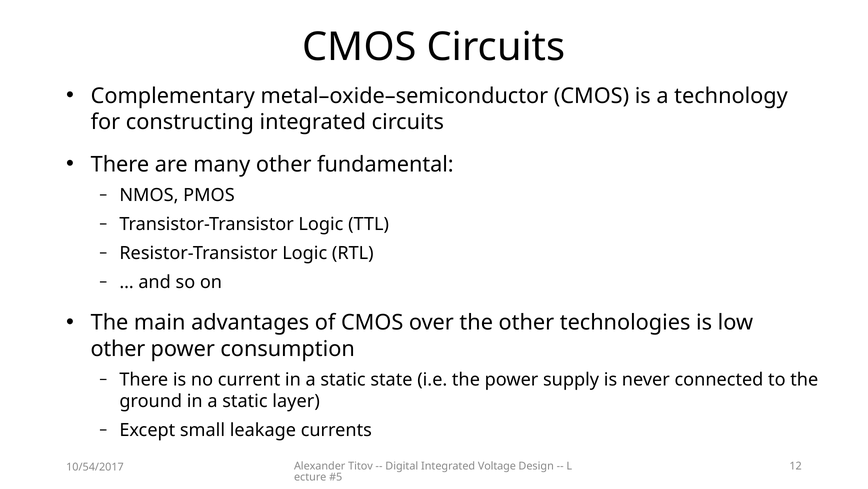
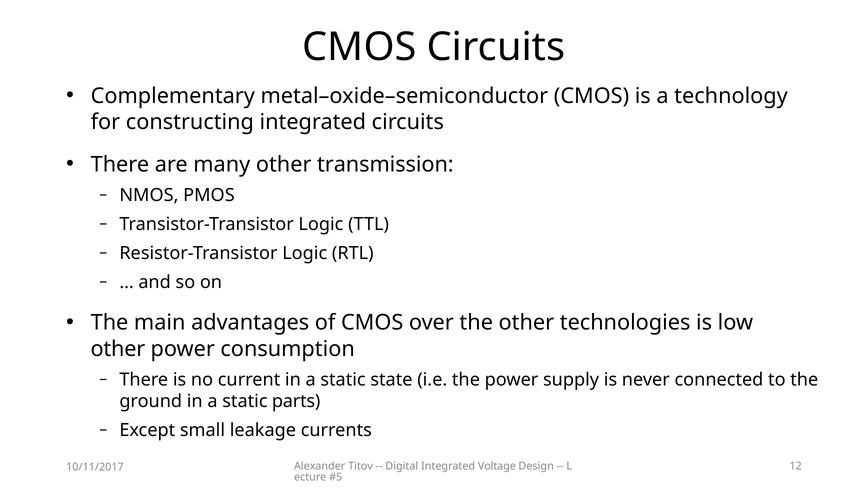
fundamental: fundamental -> transmission (385, 164)
layer: layer -> parts (296, 401)
10/54/2017: 10/54/2017 -> 10/11/2017 (95, 466)
